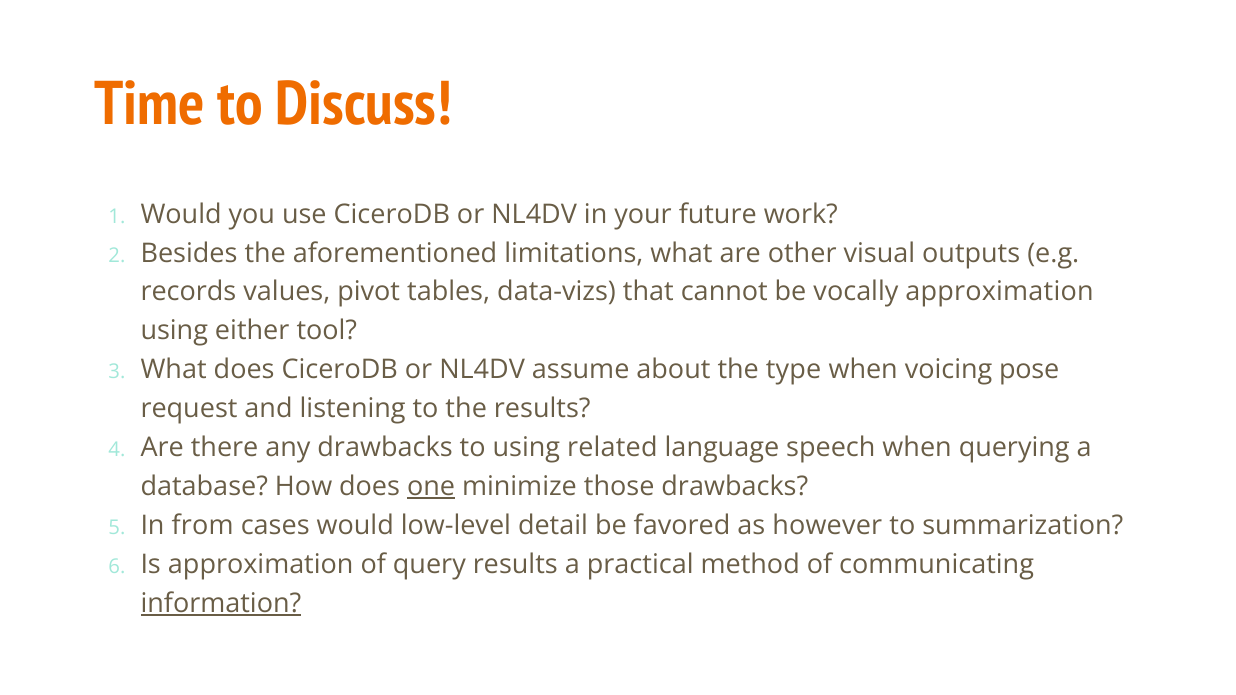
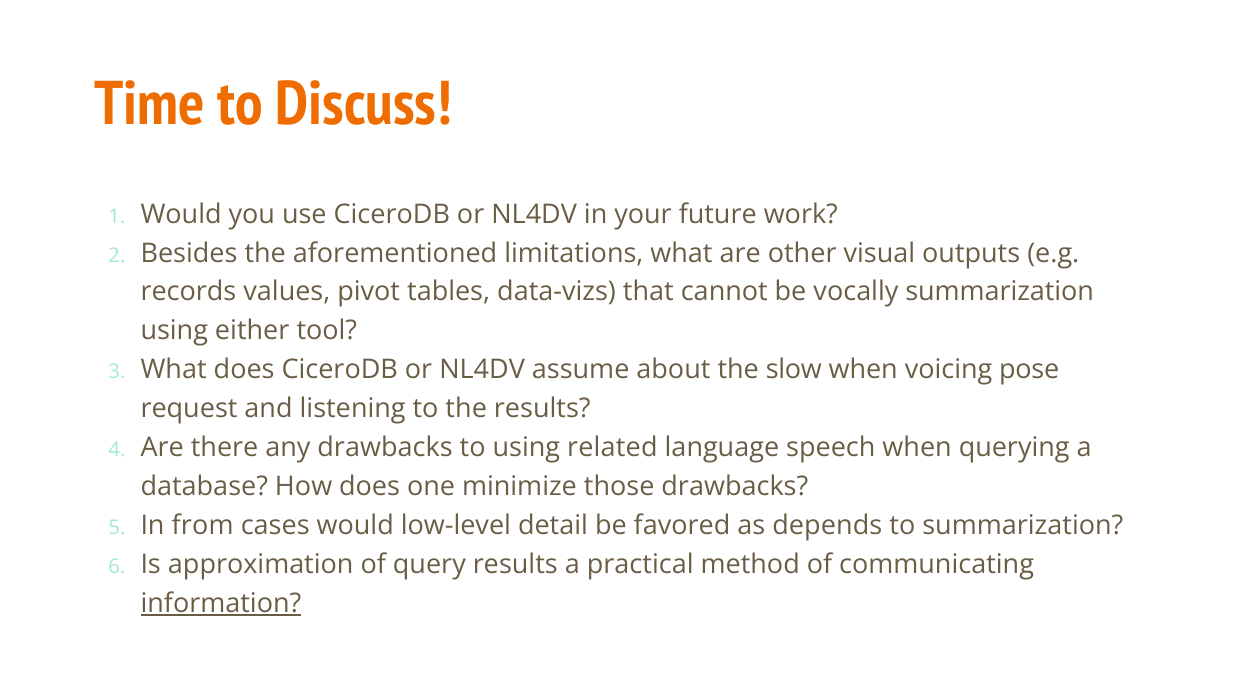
vocally approximation: approximation -> summarization (1000, 292)
type: type -> slow (794, 370)
one underline: present -> none (431, 487)
however: however -> depends (827, 526)
